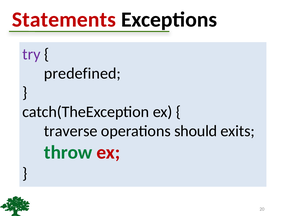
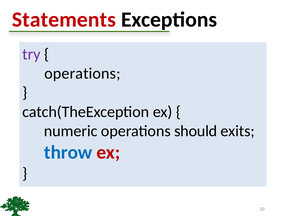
predefined: predefined -> operations (82, 74)
traverse: traverse -> numeric (71, 132)
throw colour: green -> blue (68, 153)
